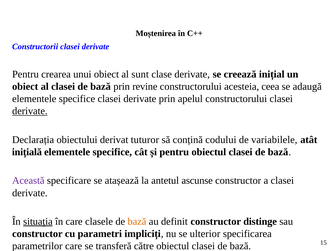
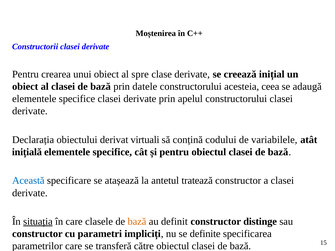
sunt: sunt -> spre (140, 74)
revine: revine -> datele (145, 87)
derivate underline: present -> none (30, 111)
tuturor: tuturor -> virtuali (145, 140)
Această colour: purple -> blue (28, 181)
ascunse: ascunse -> tratează (197, 181)
ulterior: ulterior -> definite (205, 234)
